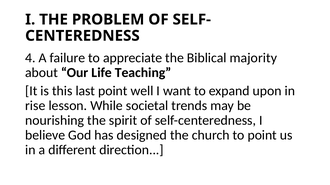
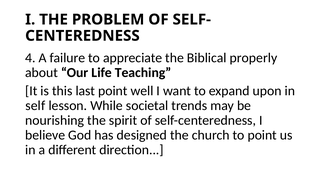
majority: majority -> properly (253, 58)
rise: rise -> self (35, 106)
